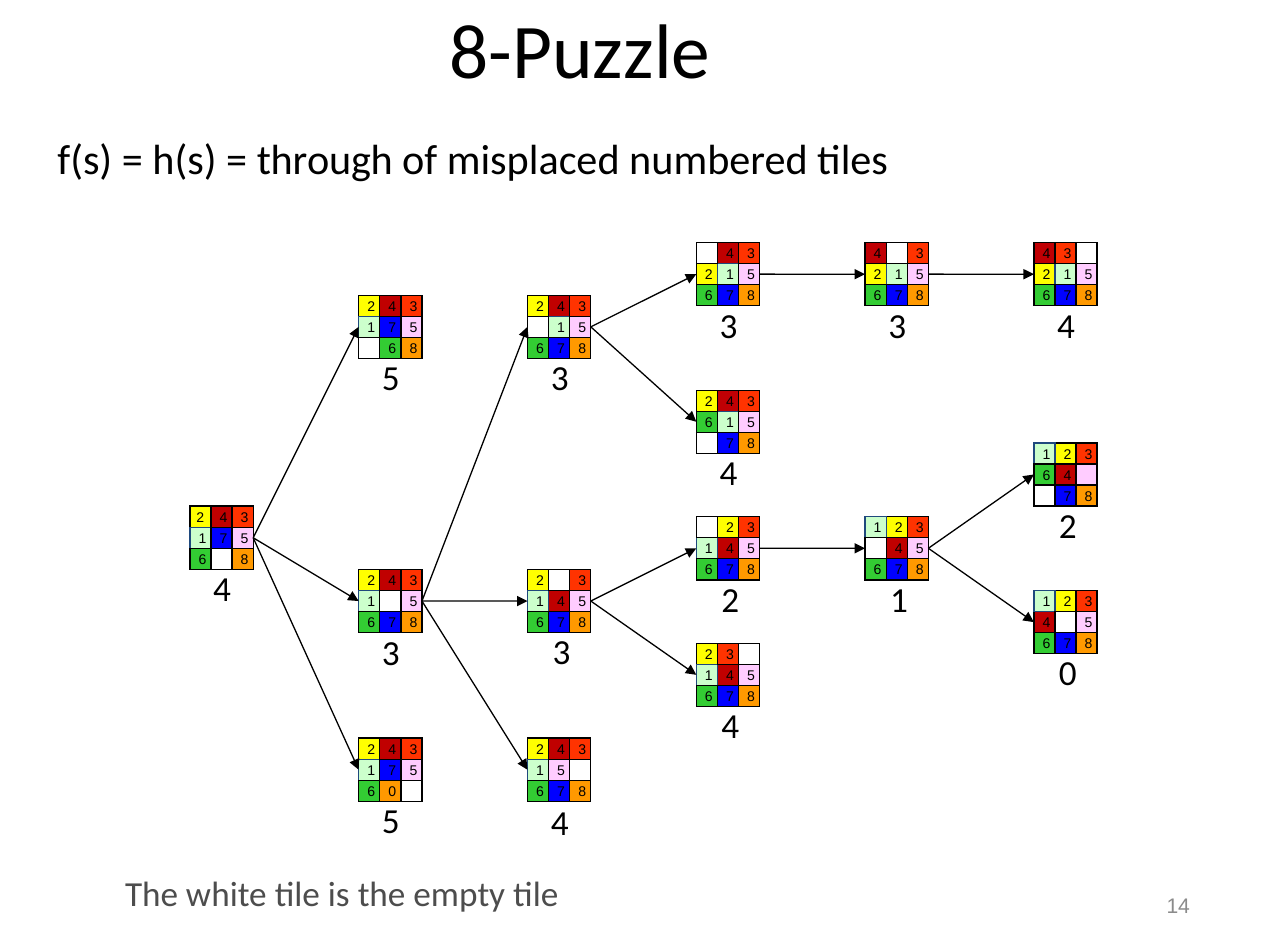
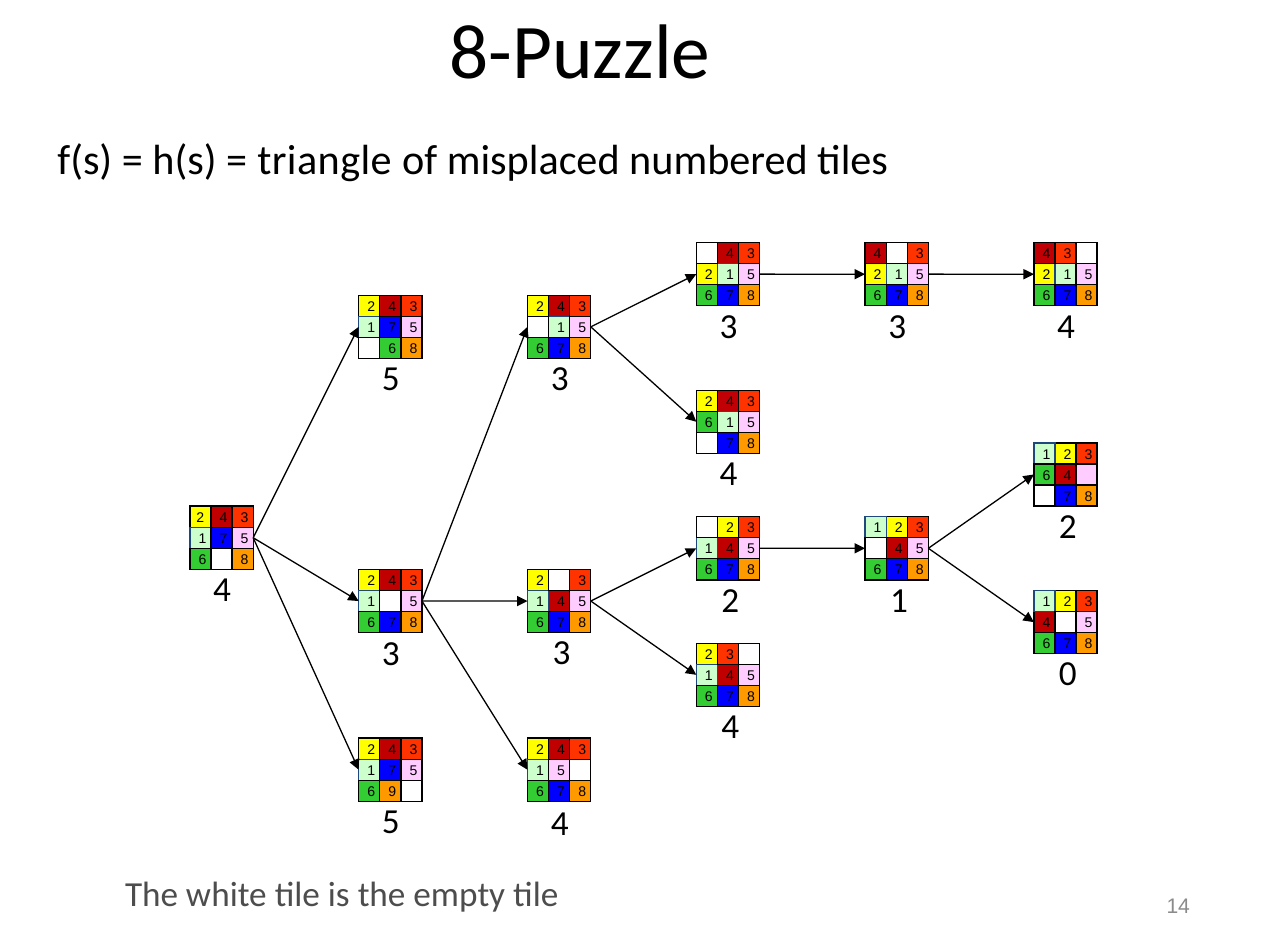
through: through -> triangle (324, 161)
6 0: 0 -> 9 (392, 792)
